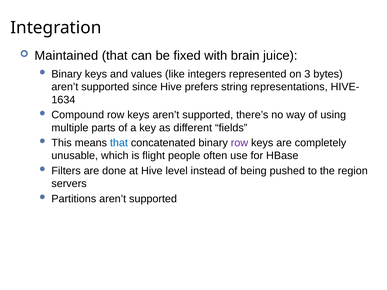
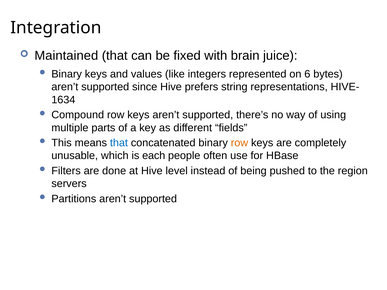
3: 3 -> 6 (307, 74)
row colour: purple -> orange (239, 143)
flight: flight -> each (154, 156)
